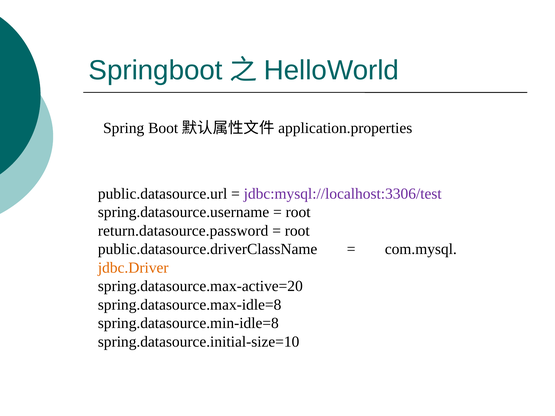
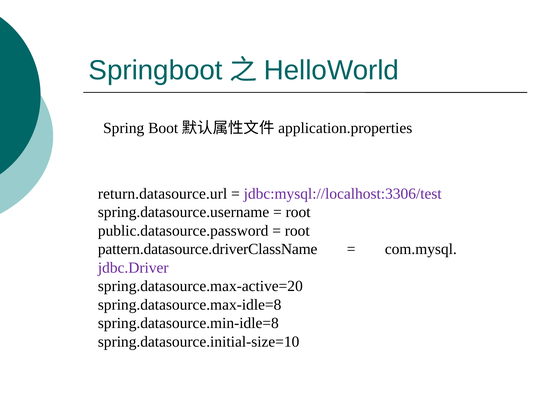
public.datasource.url: public.datasource.url -> return.datasource.url (163, 194)
return.datasource.password: return.datasource.password -> public.datasource.password (183, 231)
public.datasource.driverClassName: public.datasource.driverClassName -> pattern.datasource.driverClassName (208, 249)
jdbc.Driver colour: orange -> purple (133, 268)
